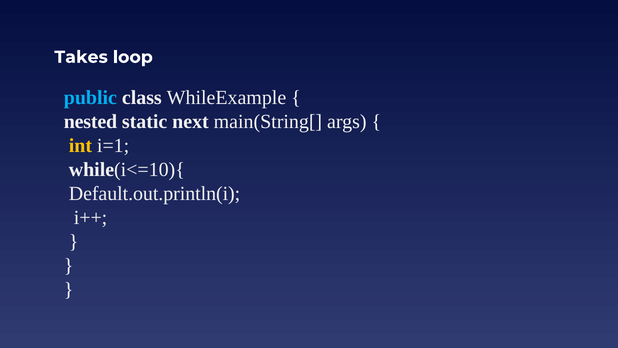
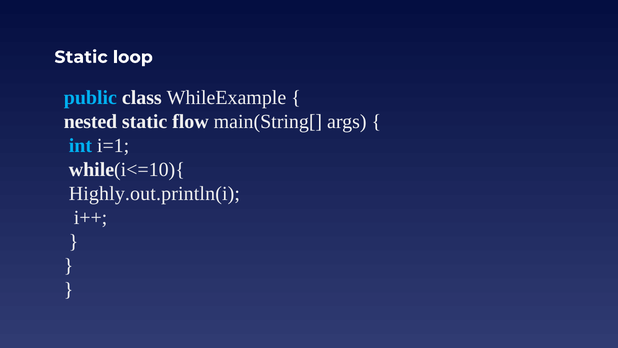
Takes: Takes -> Static (81, 57)
next: next -> flow (190, 121)
int colour: yellow -> light blue (80, 145)
Default.out.println(i: Default.out.println(i -> Highly.out.println(i (154, 193)
